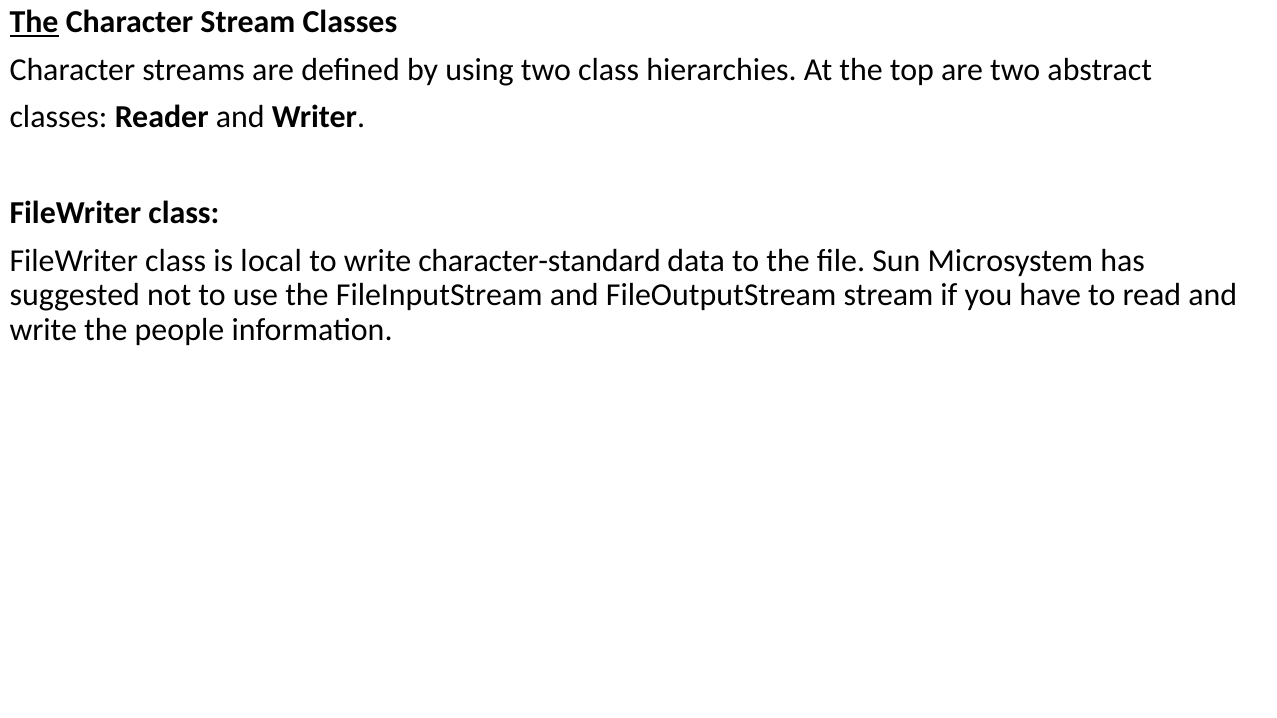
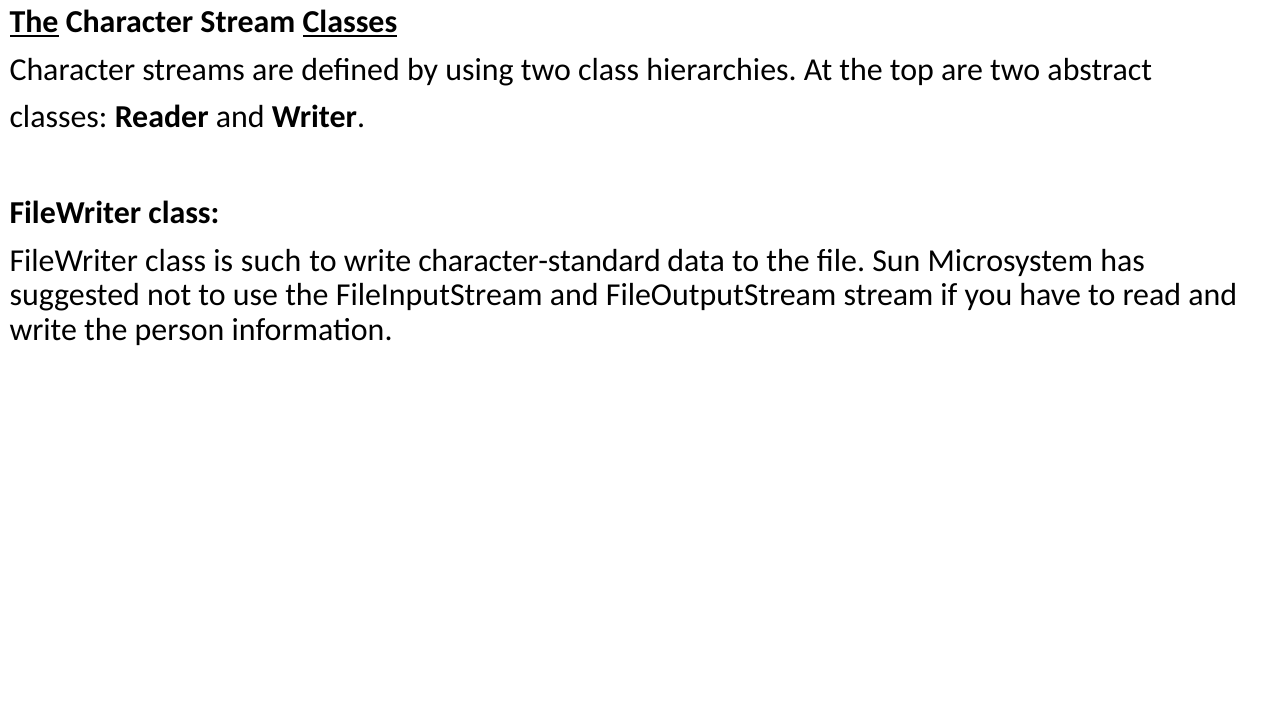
Classes underline: none -> present (350, 22)
local: local -> such (271, 261)
people: people -> person (180, 330)
